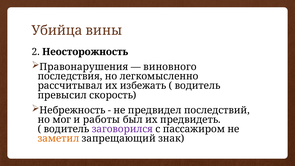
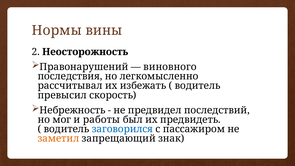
Убийца: Убийца -> Нормы (57, 30)
Правонарушения: Правонарушения -> Правонарушений (84, 67)
заговорился colour: purple -> blue (122, 129)
